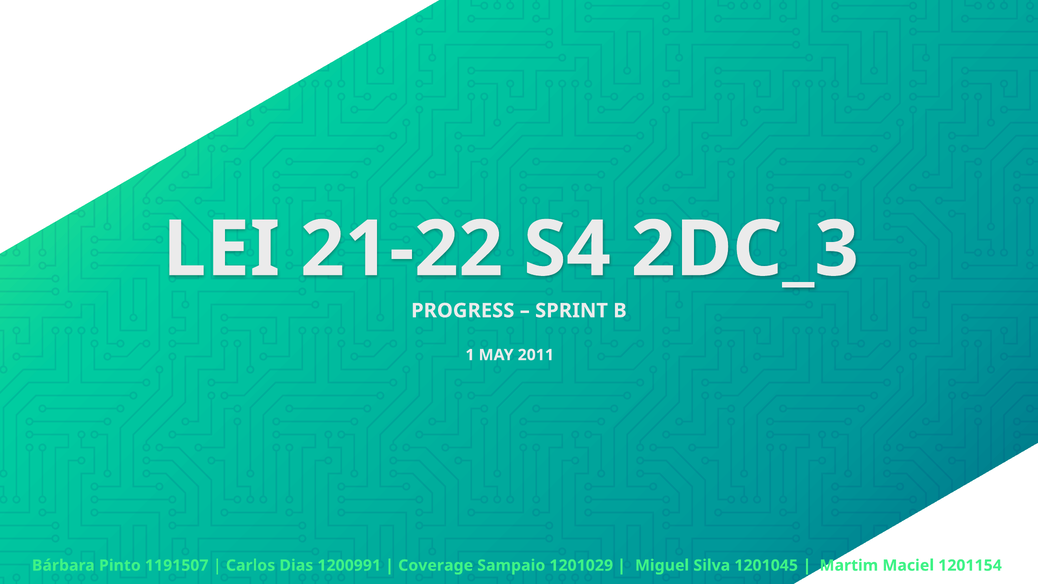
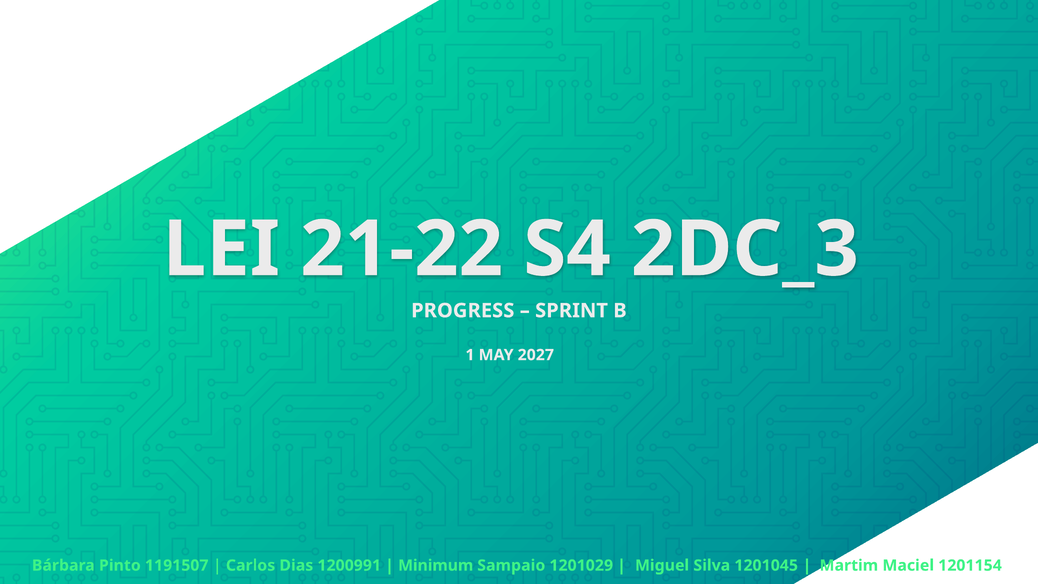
2011: 2011 -> 2027 (536, 355)
Coverage: Coverage -> Minimum (436, 565)
